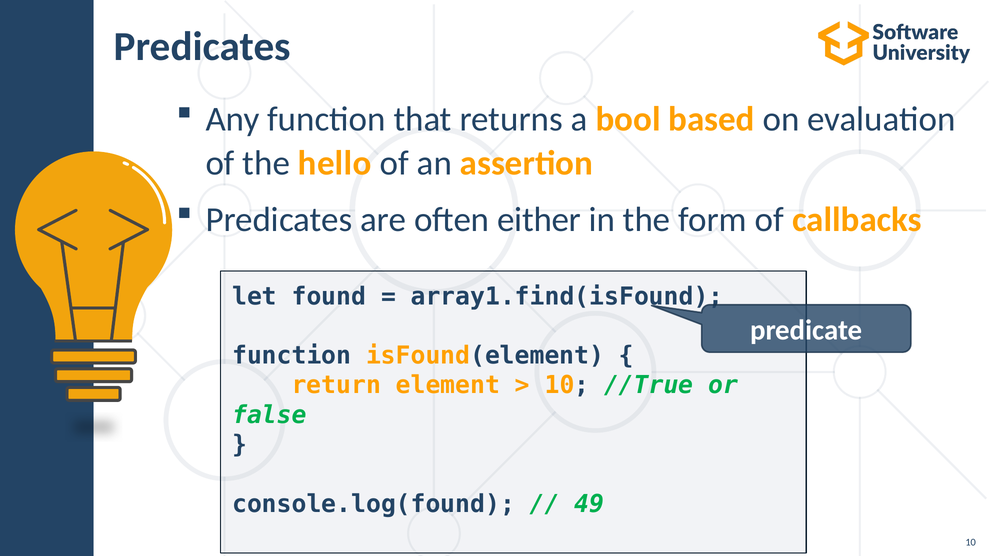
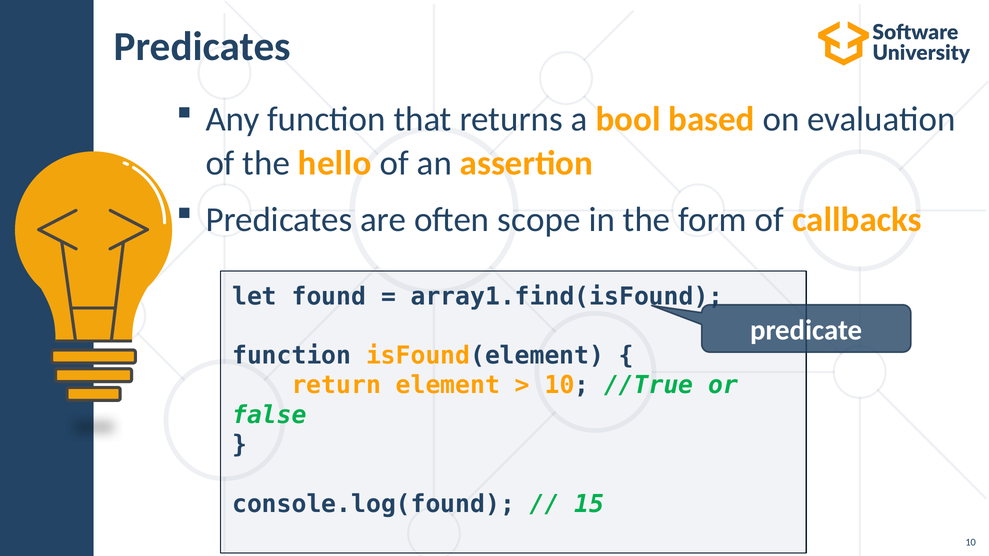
either: either -> scope (539, 220)
49: 49 -> 15 (589, 504)
